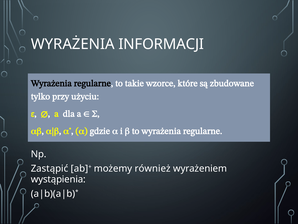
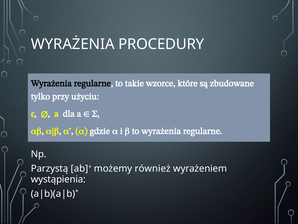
INFORMACJI: INFORMACJI -> PROCEDURY (161, 44)
Zastąpić: Zastąpić -> Parzystą (50, 168)
